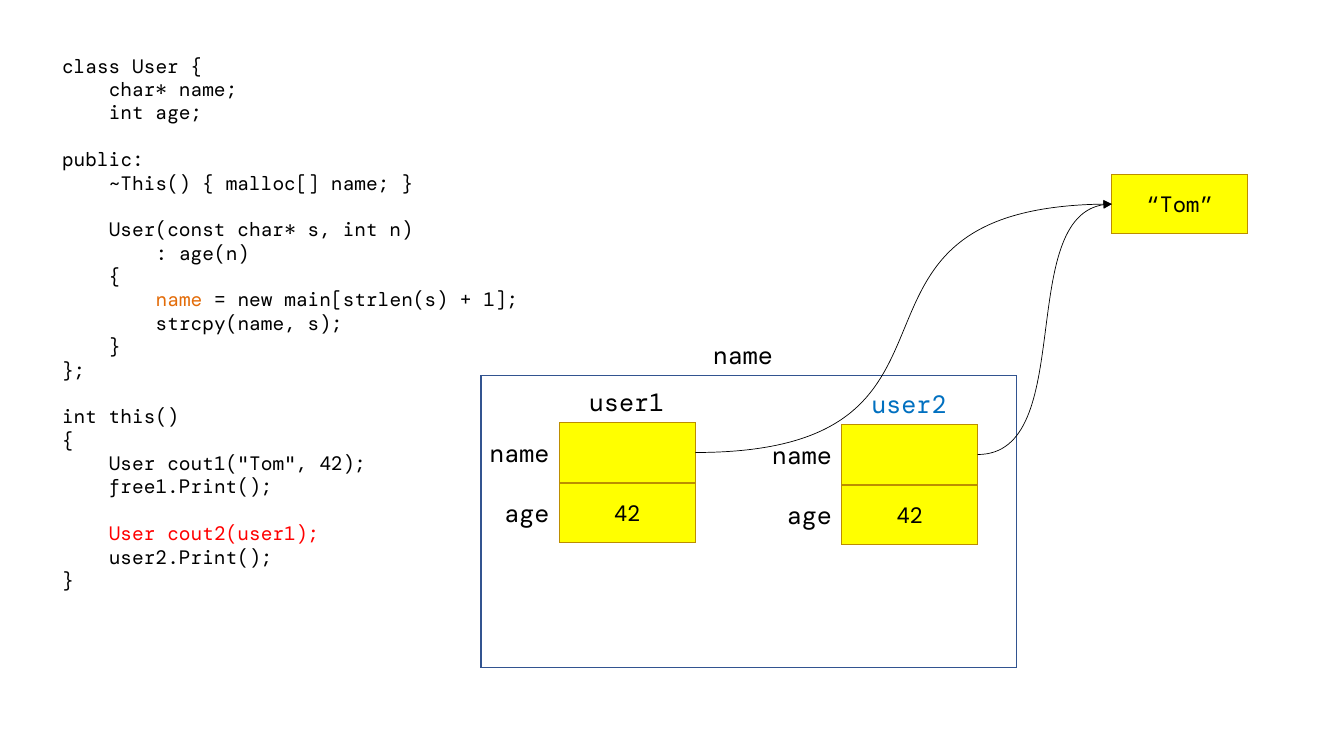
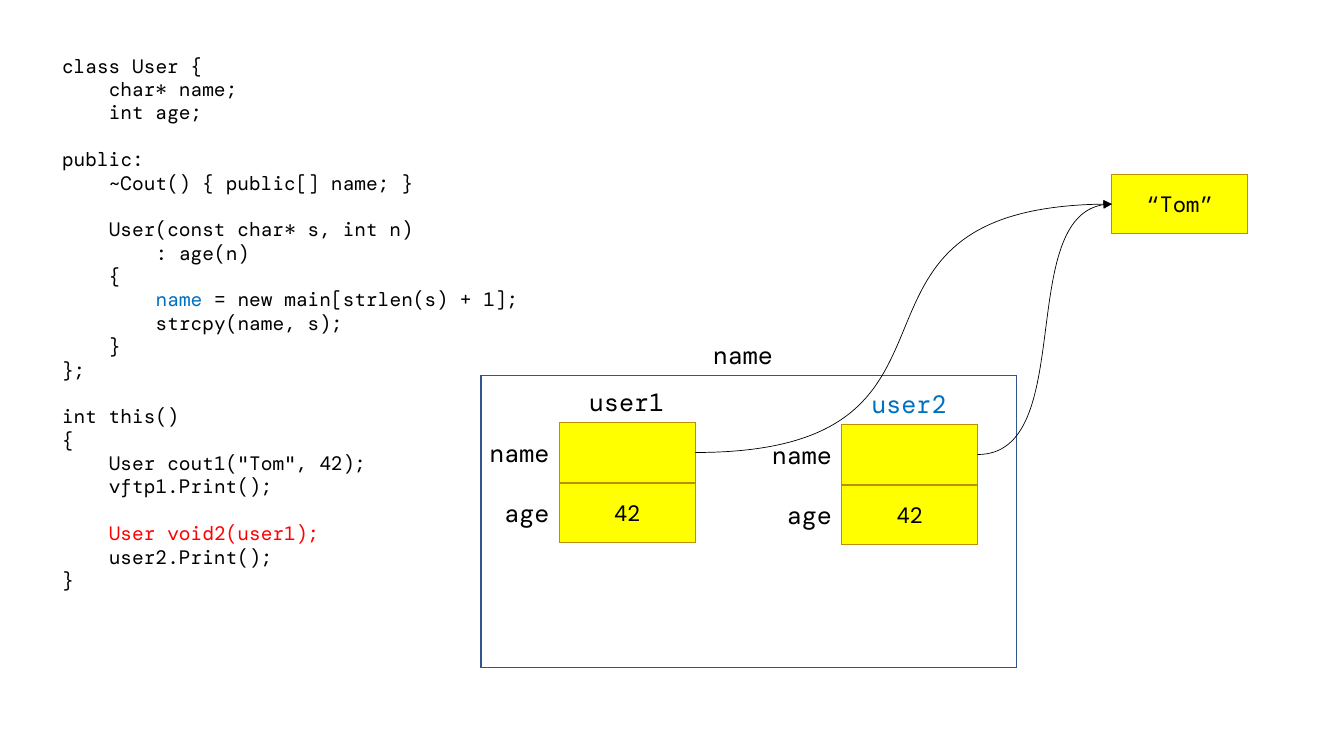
~This(: ~This( -> ~Cout( (150, 184)
malloc[: malloc[ -> public[ (273, 184)
name colour: orange -> blue (179, 300)
free1.Print(: free1.Print( -> vftp1.Print( (191, 487)
cout2(user1: cout2(user1 -> void2(user1 (243, 534)
